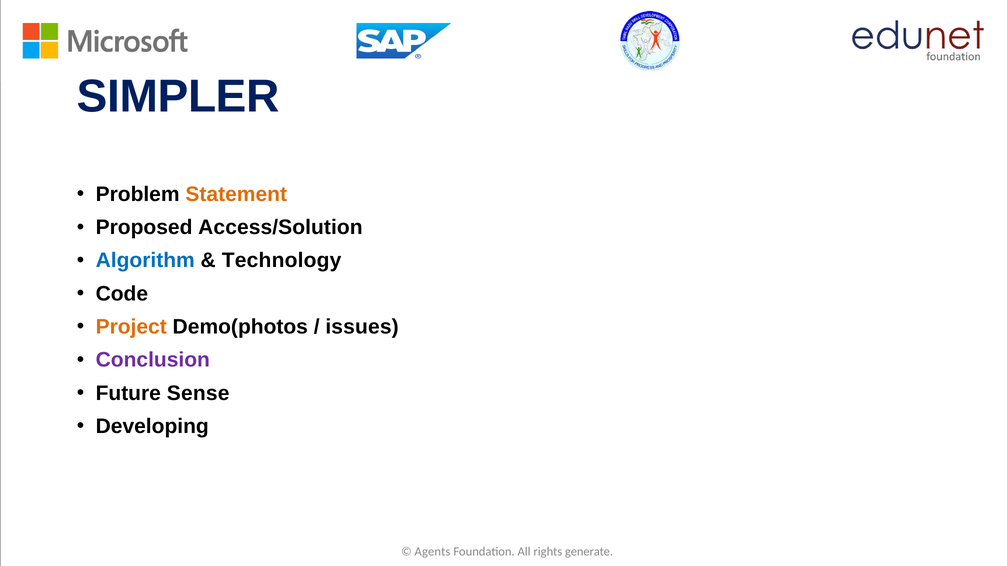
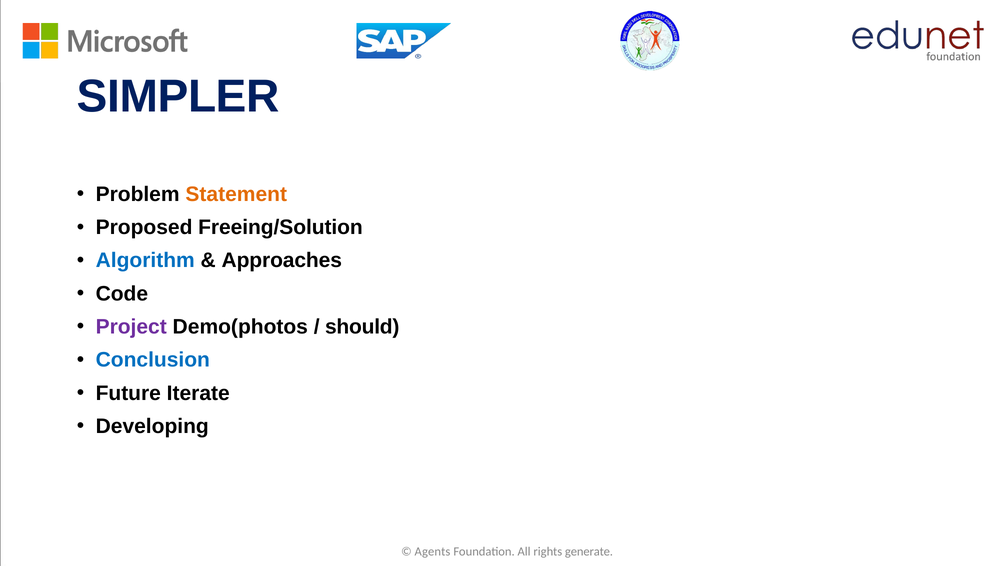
Access/Solution: Access/Solution -> Freeing/Solution (281, 228)
Technology: Technology -> Approaches (282, 261)
Project colour: orange -> purple (131, 327)
issues: issues -> should (362, 327)
Conclusion colour: purple -> blue (153, 360)
Sense: Sense -> Iterate (198, 393)
